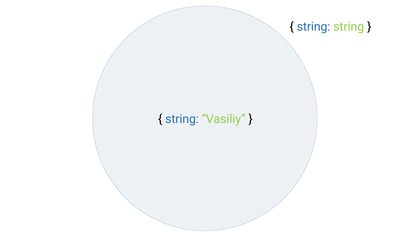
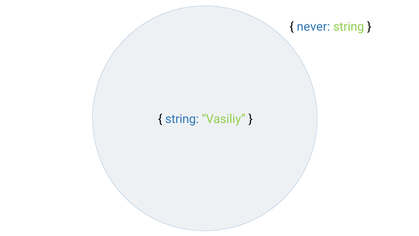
string: string -> never (313, 27)
